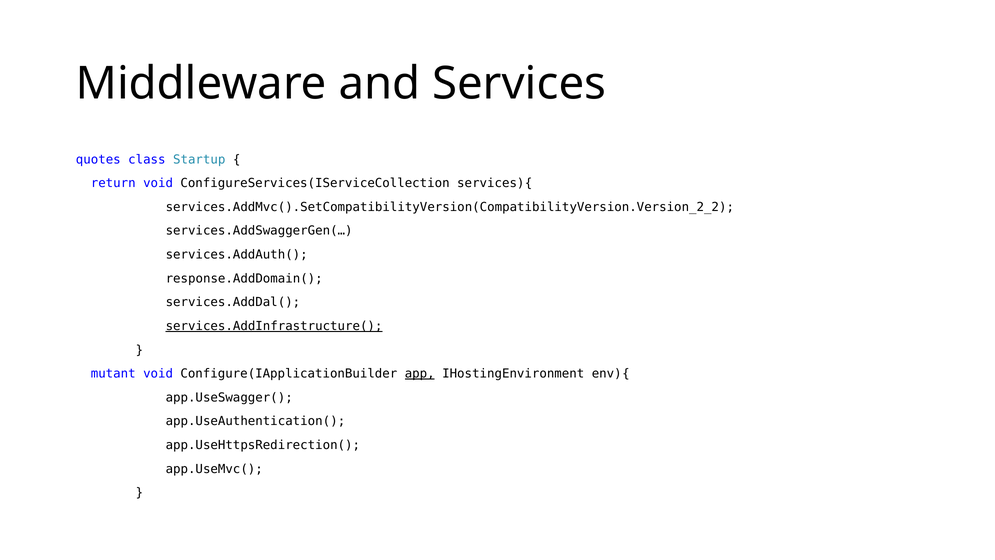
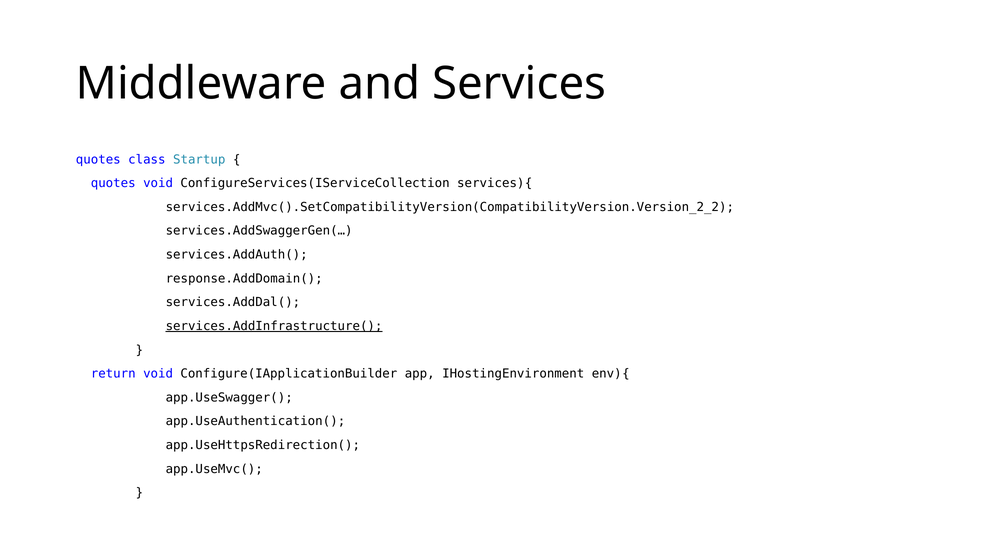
return: return -> quotes (113, 183)
mutant: mutant -> return (113, 374)
app underline: present -> none (420, 374)
